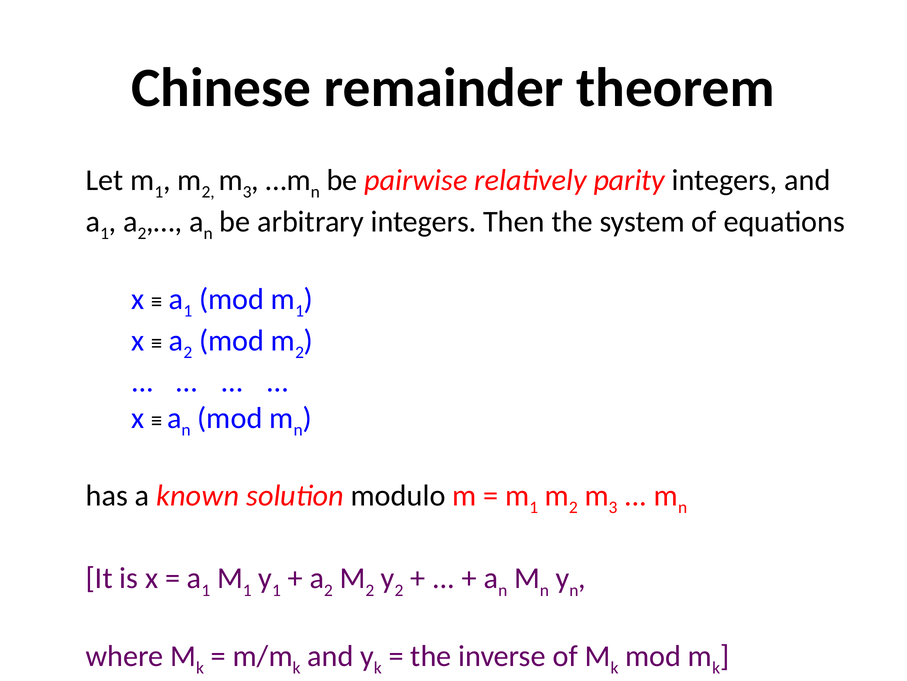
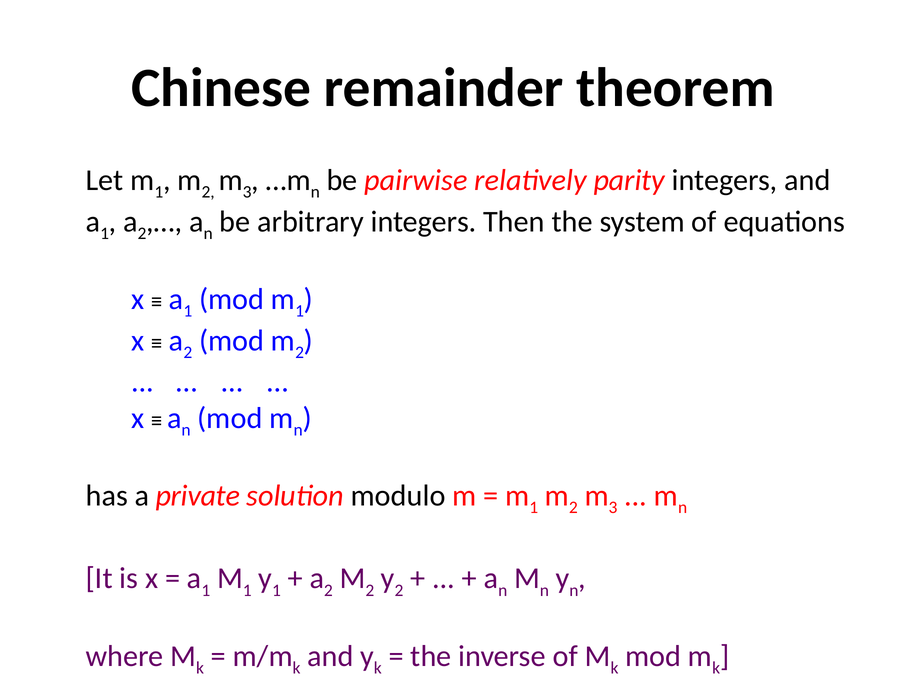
known: known -> private (198, 495)
